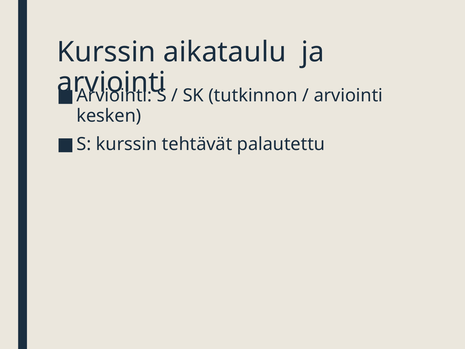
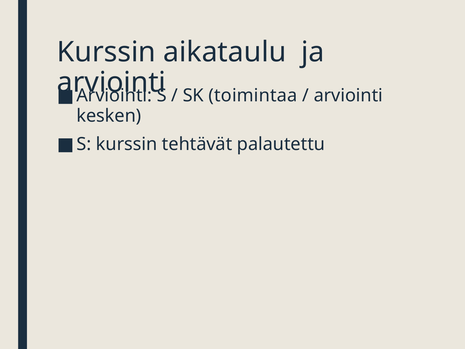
tutkinnon: tutkinnon -> toimintaa (253, 96)
